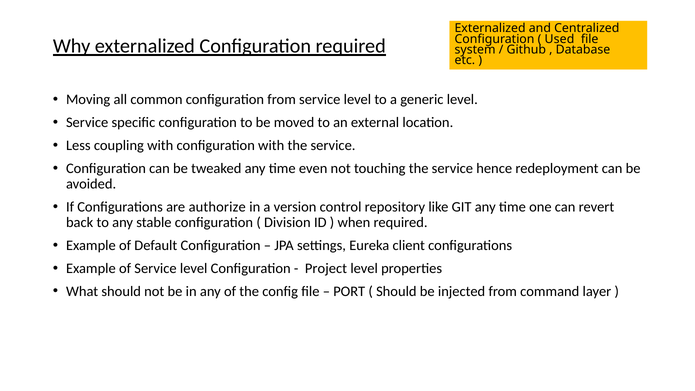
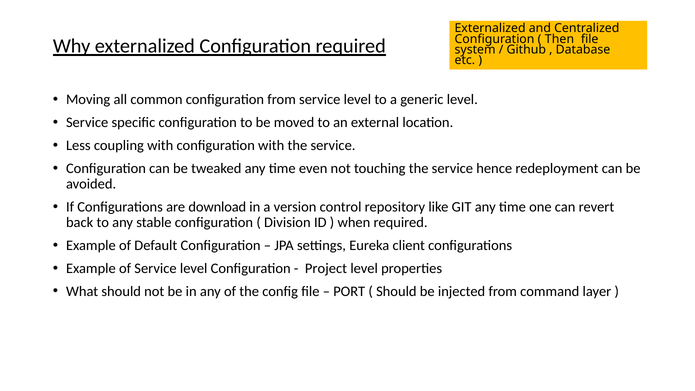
Used: Used -> Then (559, 39)
authorize: authorize -> download (217, 207)
